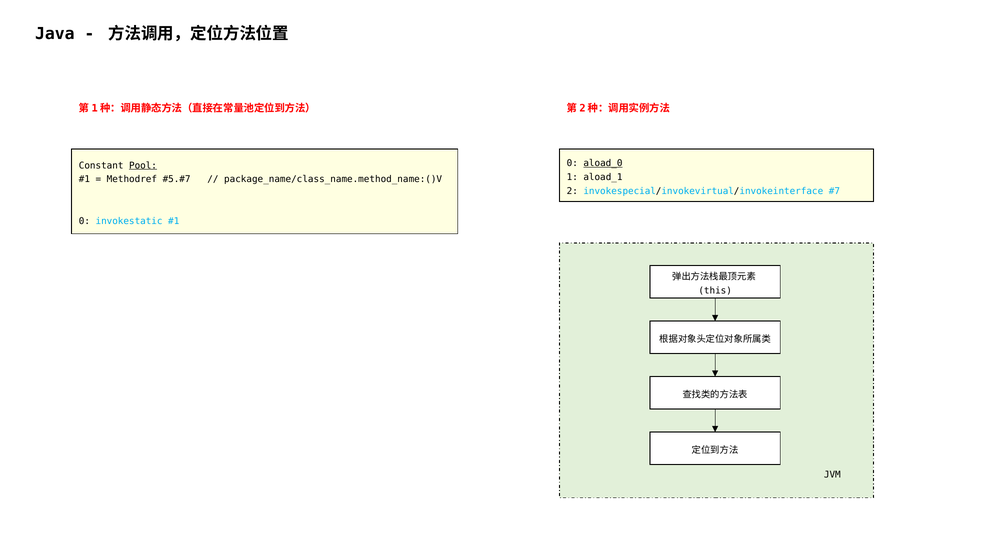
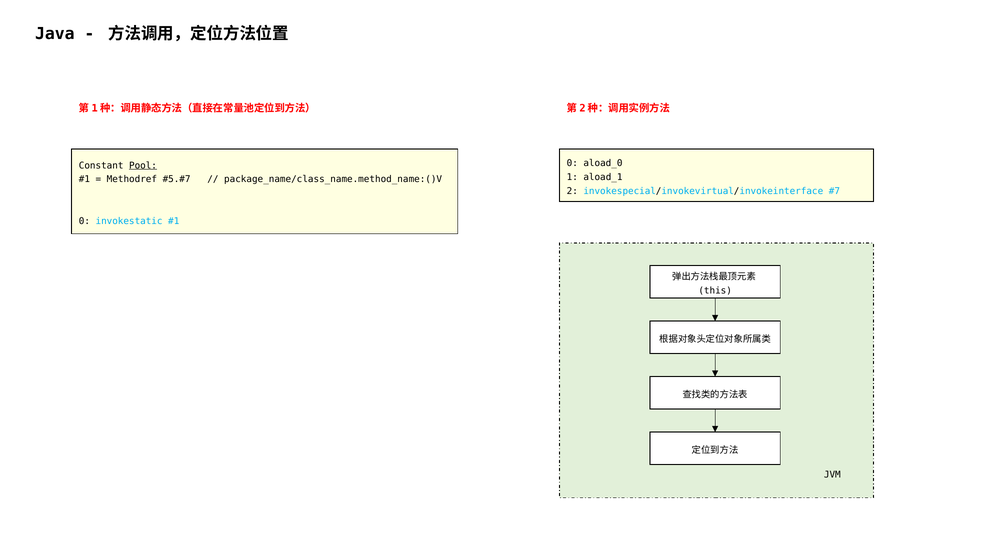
aload_0 underline: present -> none (603, 163)
